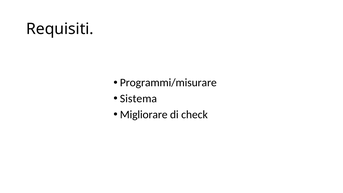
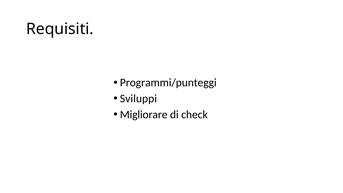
Programmi/misurare: Programmi/misurare -> Programmi/punteggi (168, 83)
Sistema: Sistema -> Sviluppi (138, 99)
